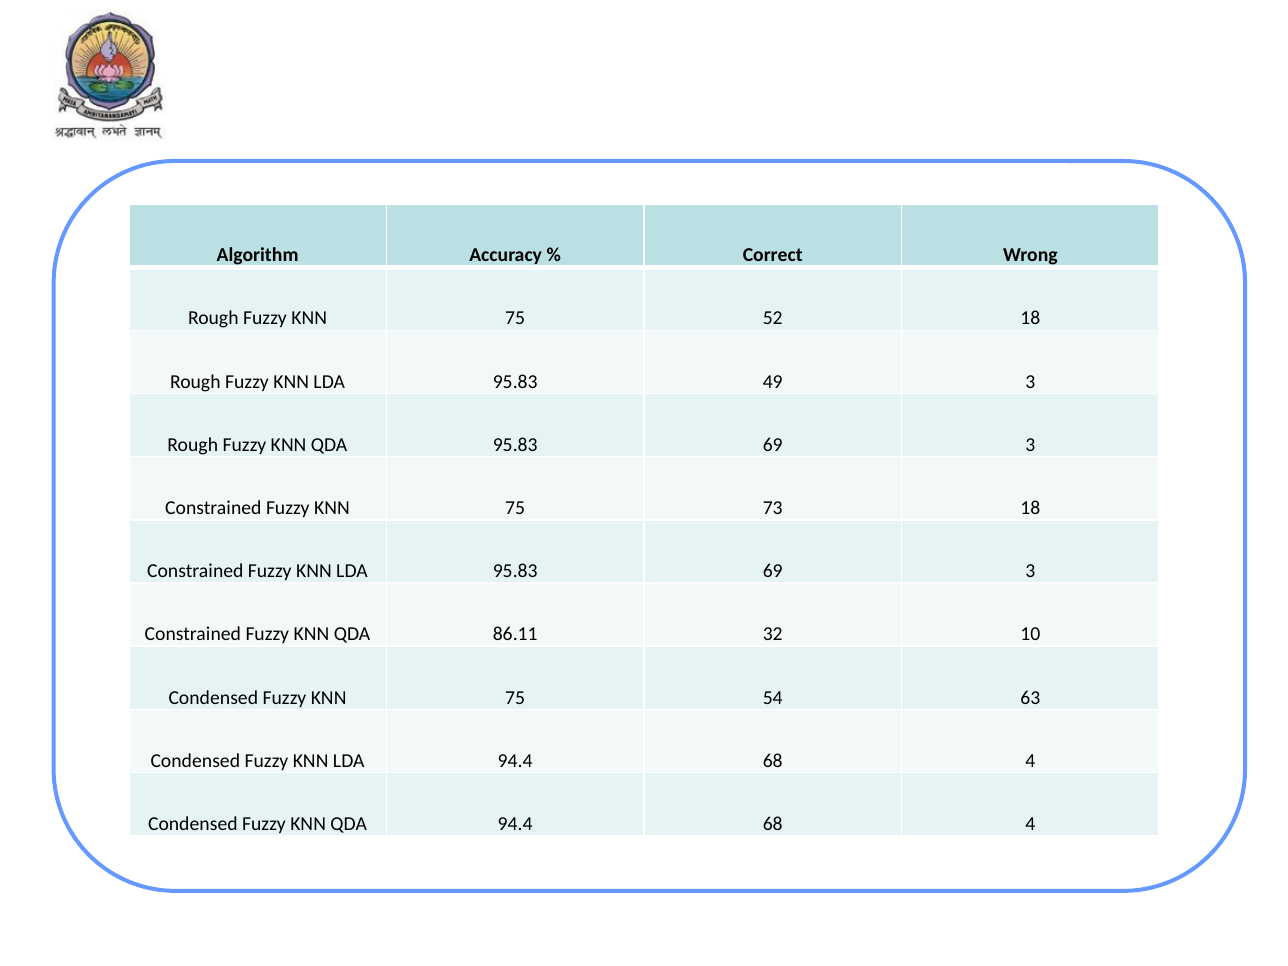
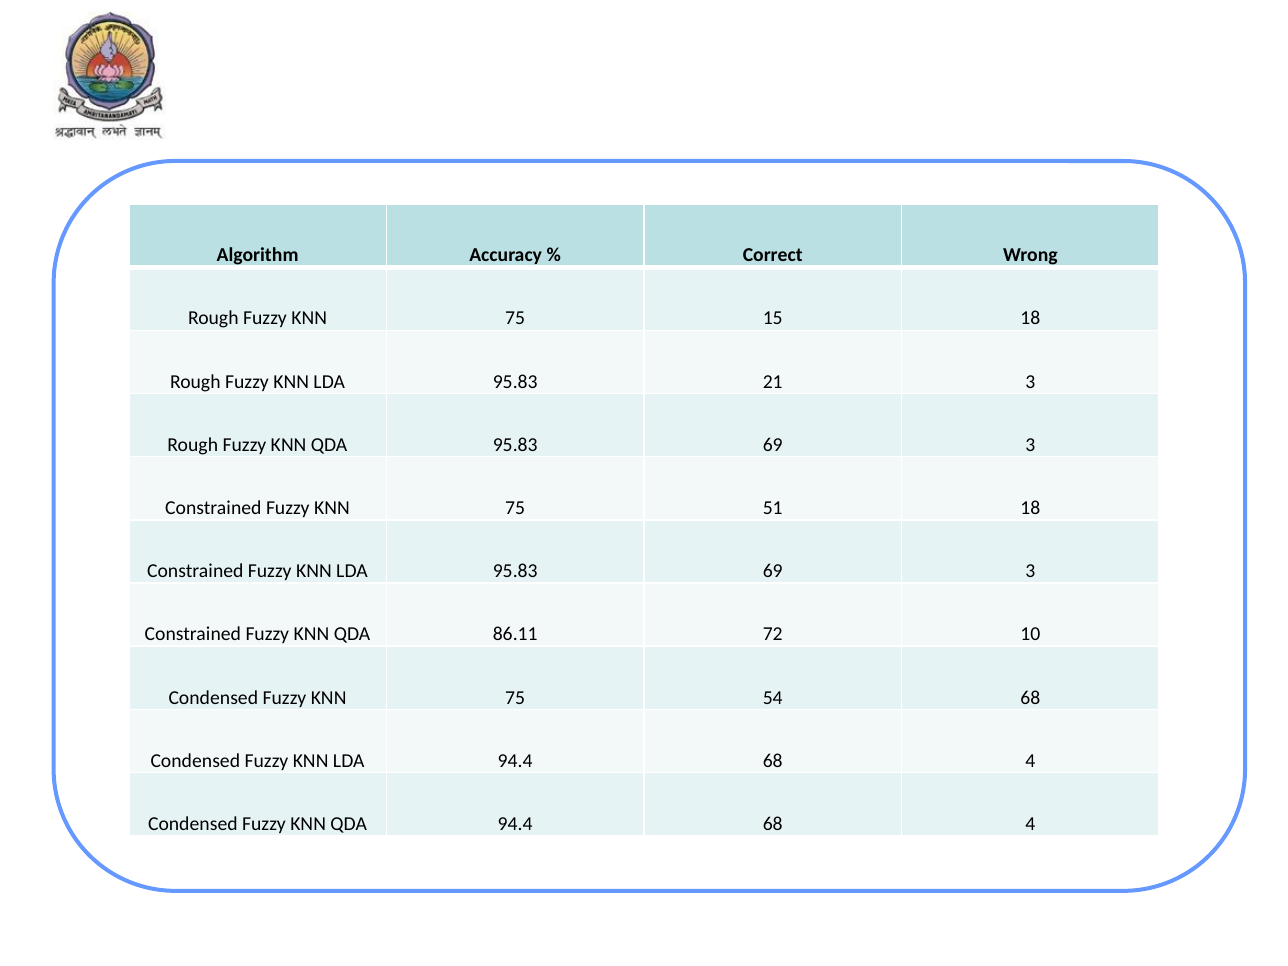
52: 52 -> 15 (773, 318)
49: 49 -> 21 (773, 382)
73: 73 -> 51 (773, 508)
32: 32 -> 72 (773, 634)
54 63: 63 -> 68 (1030, 698)
